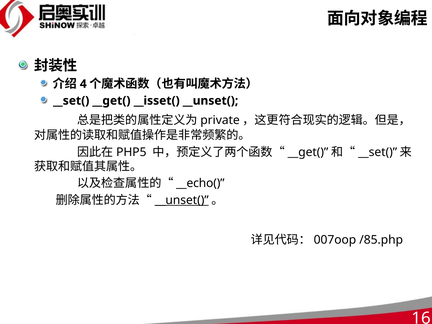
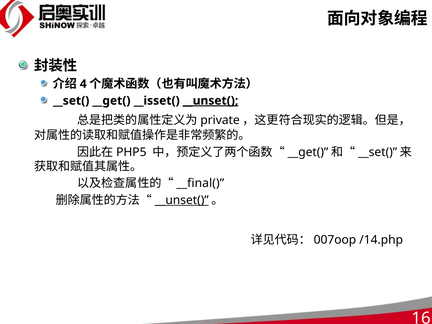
__unset( underline: none -> present (211, 101)
__echo(: __echo( -> __final( (200, 183)
/85.php: /85.php -> /14.php (381, 240)
